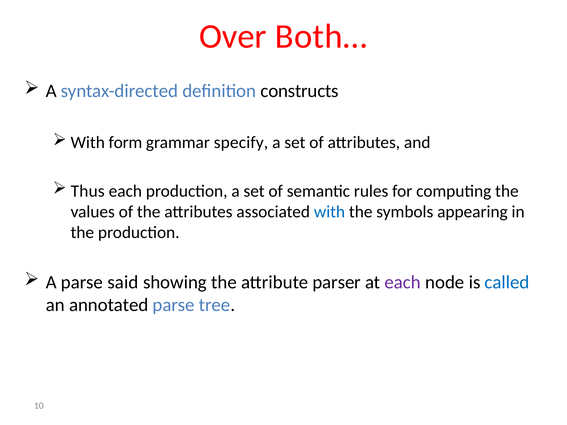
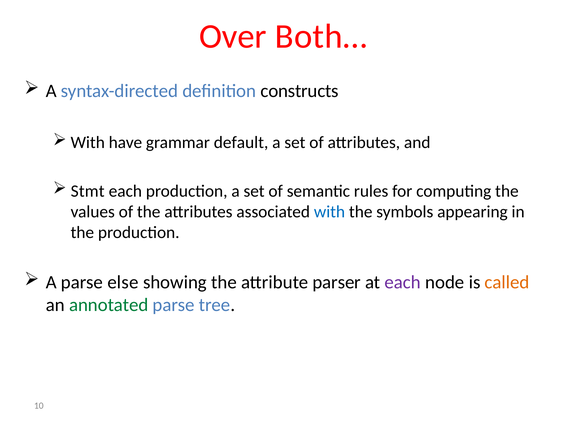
form: form -> have (125, 143)
specify: specify -> default (241, 143)
Thus: Thus -> Stmt (88, 191)
said: said -> else (123, 283)
called colour: blue -> orange (507, 283)
annotated colour: black -> green (109, 305)
